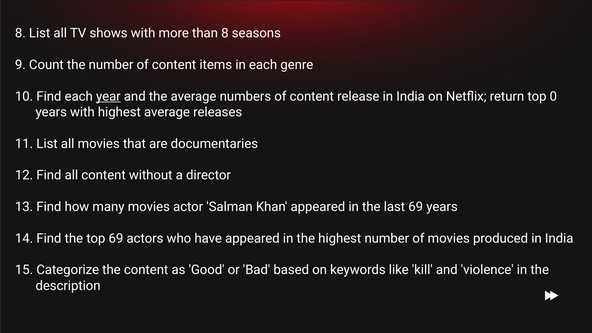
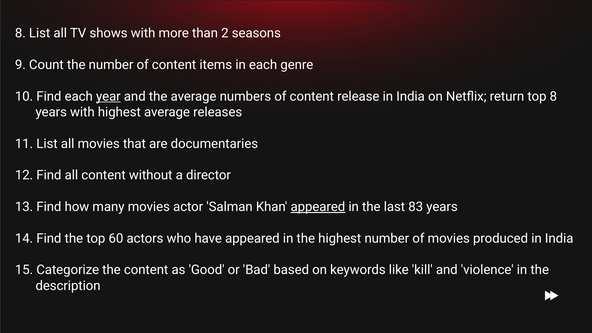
than 8: 8 -> 2 (225, 33)
top 0: 0 -> 8 (553, 96)
appeared underline: none -> present (318, 207)
last 69: 69 -> 83 (416, 207)
top 69: 69 -> 60 (116, 238)
